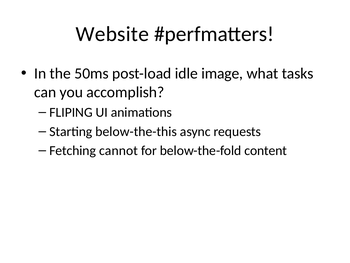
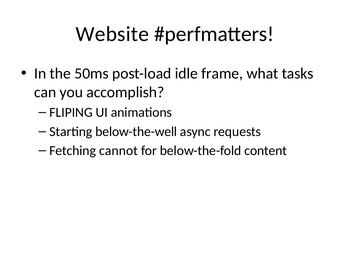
image: image -> frame (222, 73)
below-the-this: below-the-this -> below-the-well (136, 131)
